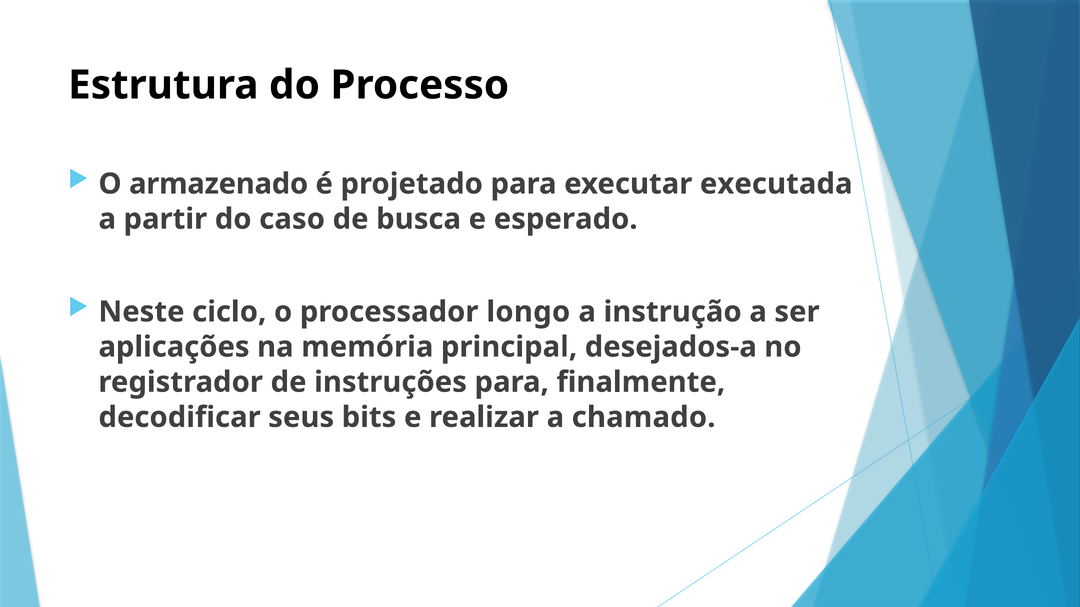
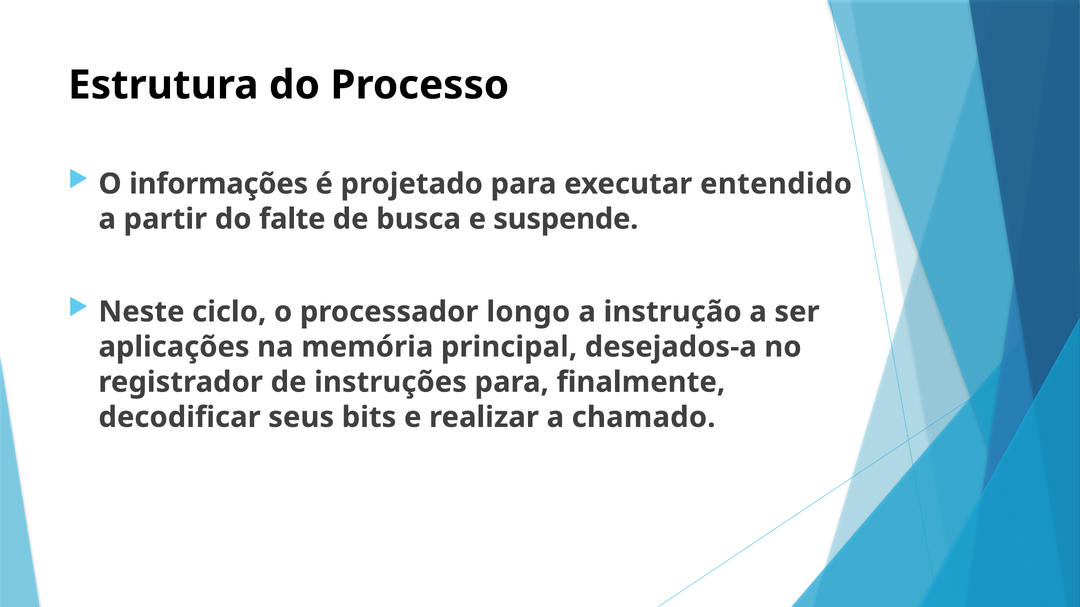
armazenado: armazenado -> informações (219, 184)
executada: executada -> entendido (776, 184)
caso: caso -> falte (292, 219)
esperado: esperado -> suspende (566, 219)
